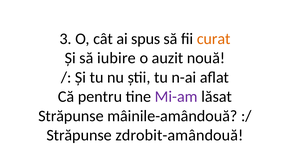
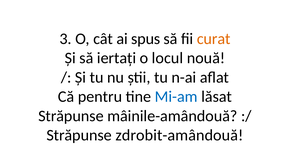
iubire: iubire -> iertați (117, 58)
auzit: auzit -> locul (167, 58)
Mi-am colour: purple -> blue (176, 97)
